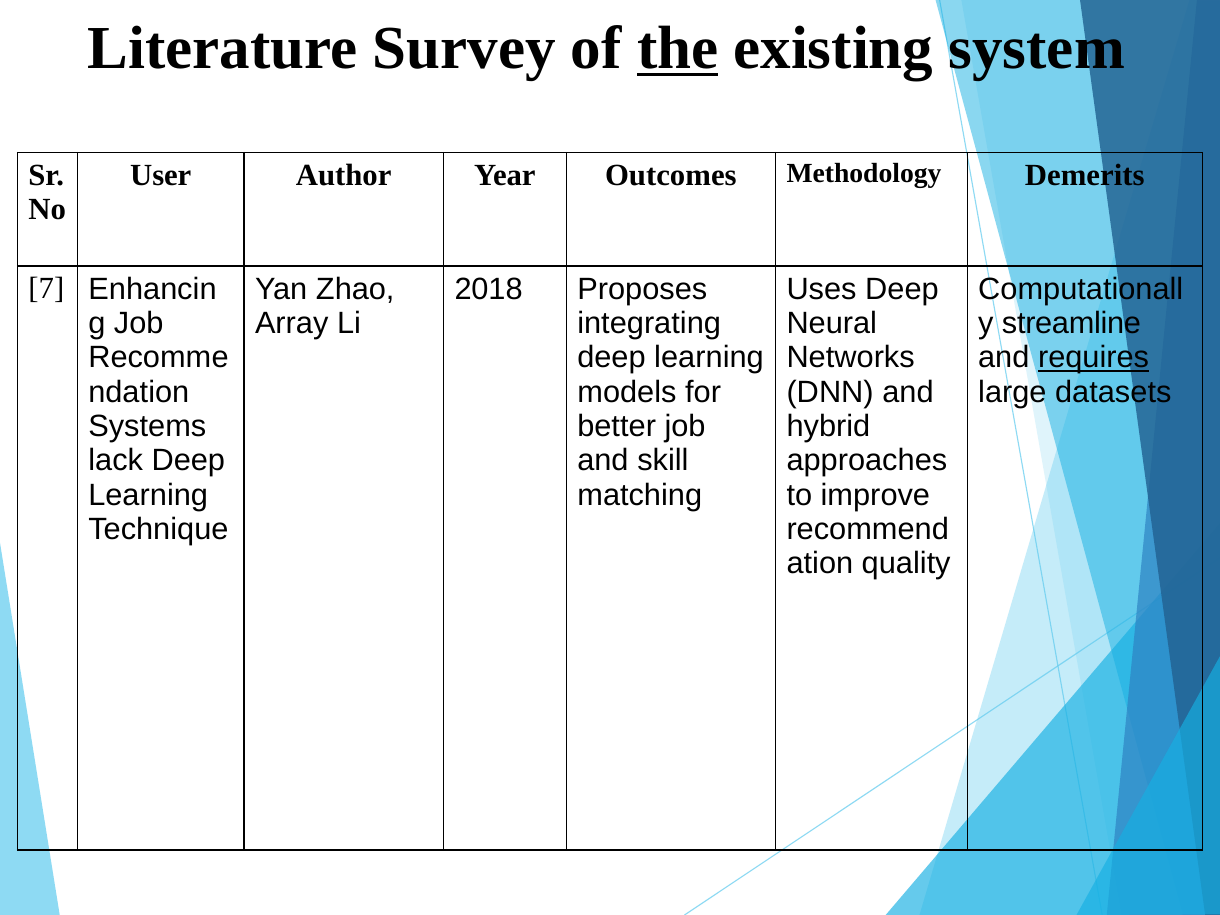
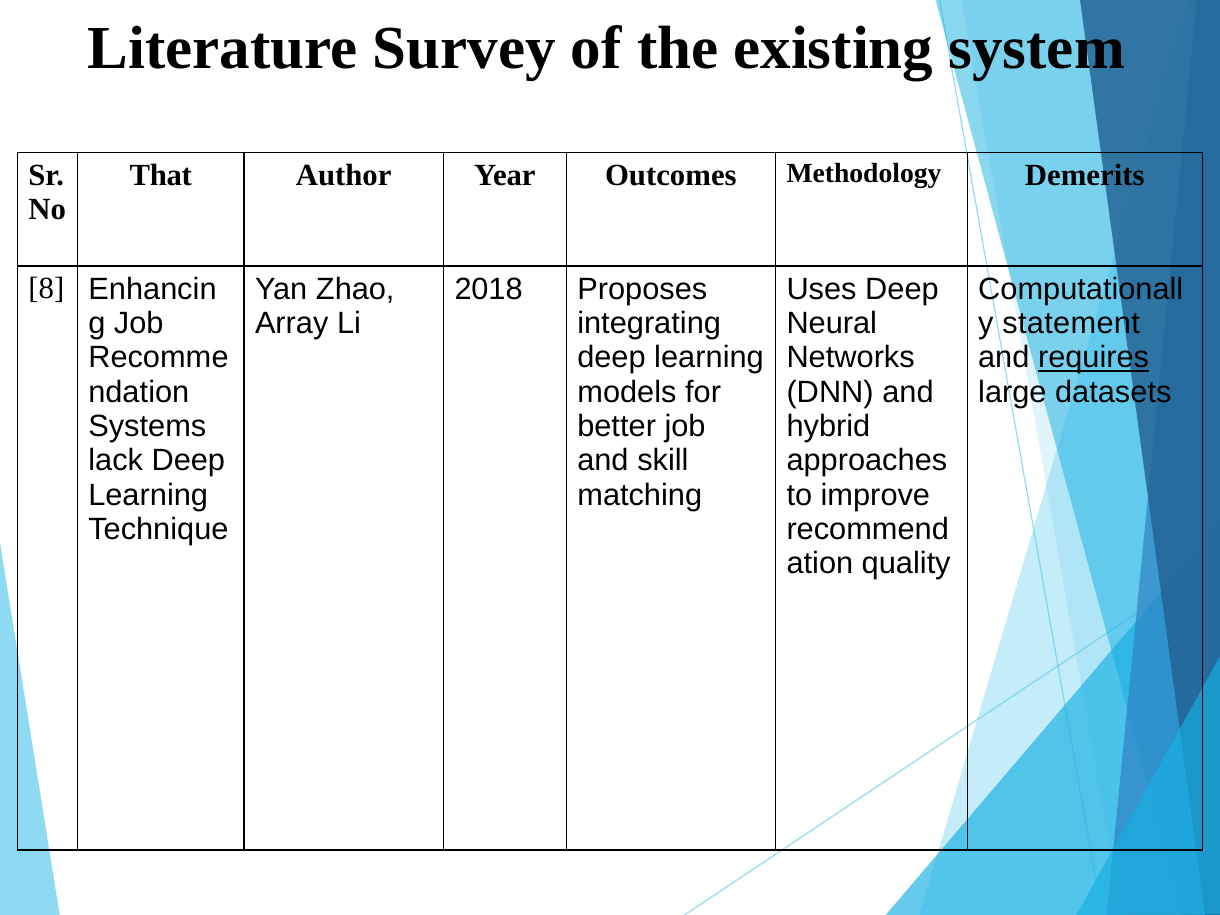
the underline: present -> none (678, 48)
User: User -> That (161, 175)
7: 7 -> 8 (46, 289)
streamline: streamline -> statement (1071, 323)
